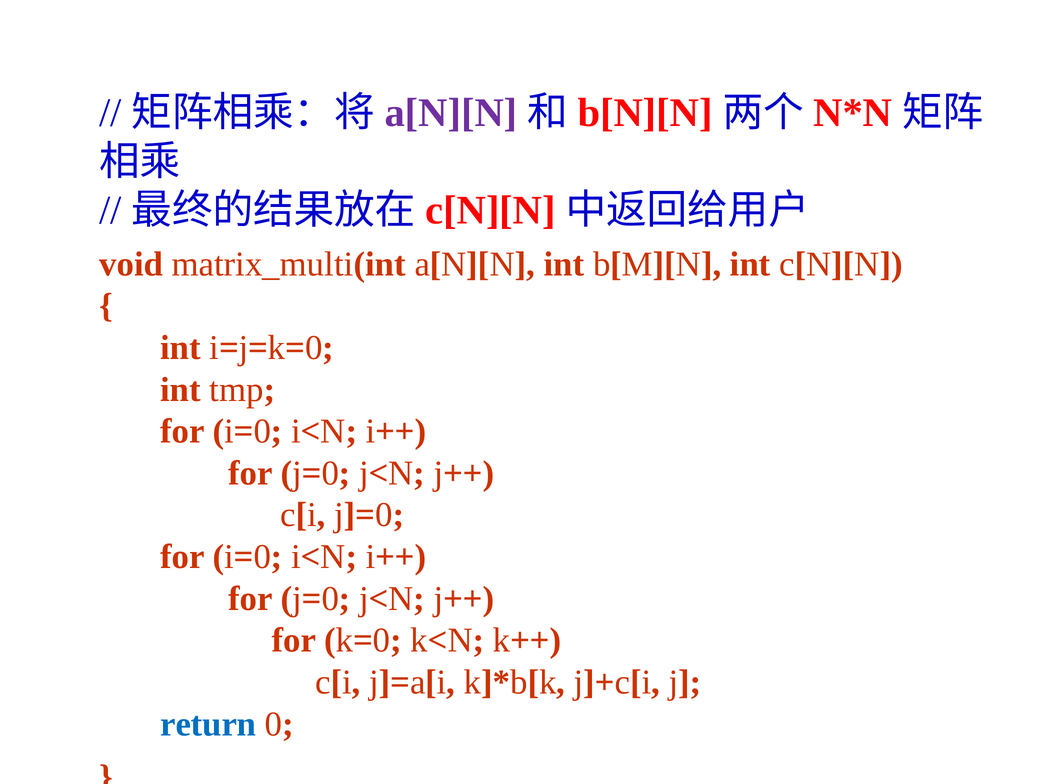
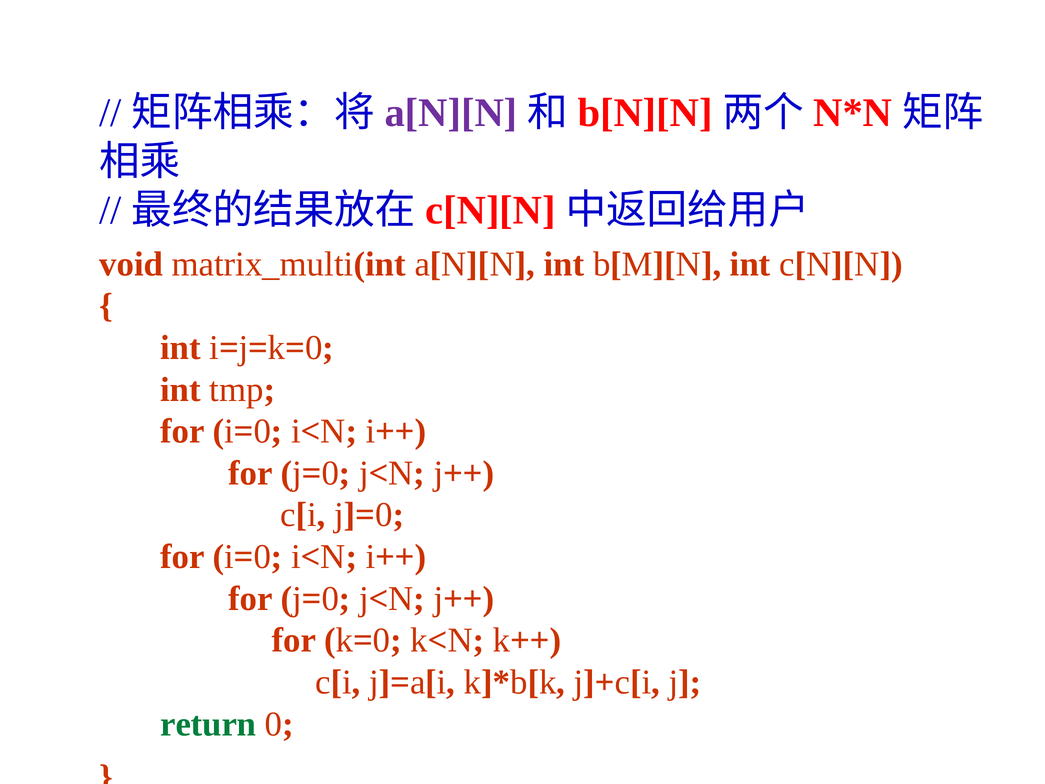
return colour: blue -> green (208, 724)
